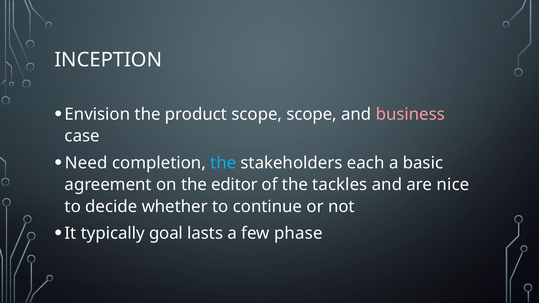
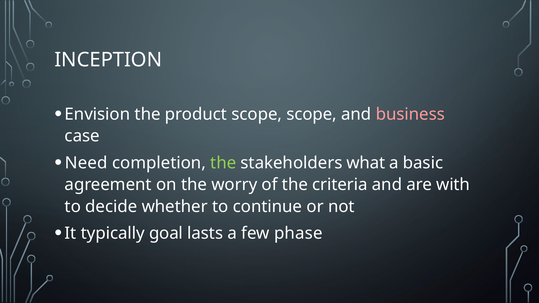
the colour: light blue -> light green (223, 163)
each: each -> what (366, 163)
editor: editor -> worry (234, 185)
tackles: tackles -> criteria (340, 185)
nice: nice -> with (453, 185)
